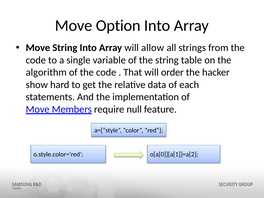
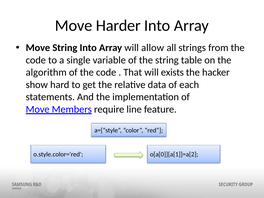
Option: Option -> Harder (118, 26)
order: order -> exists (172, 72)
null: null -> line (134, 109)
